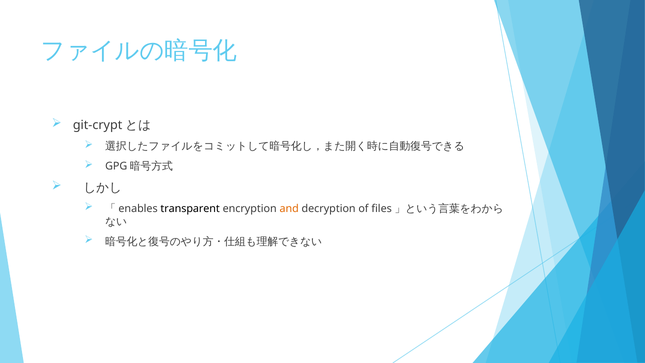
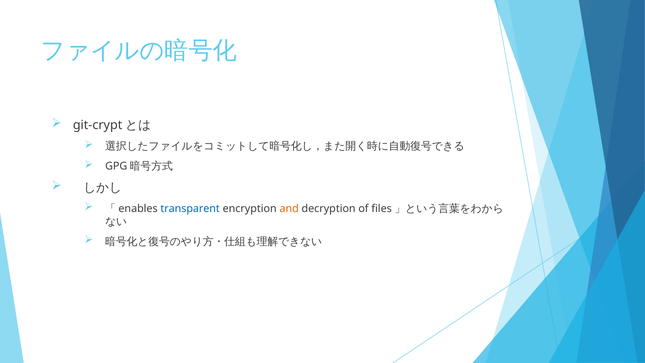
transparent colour: black -> blue (190, 208)
